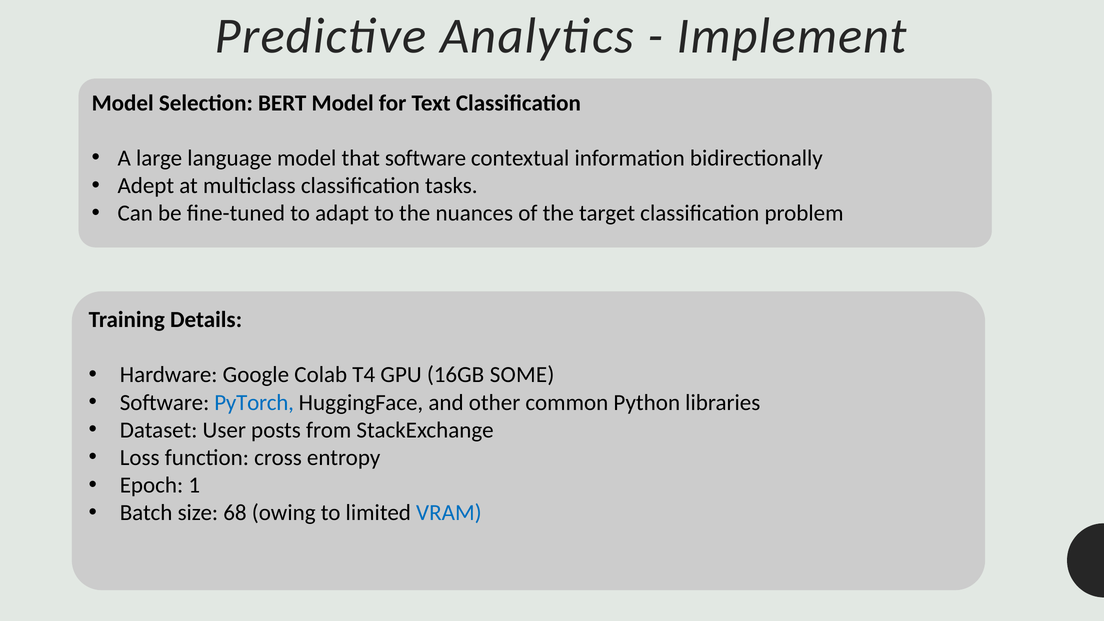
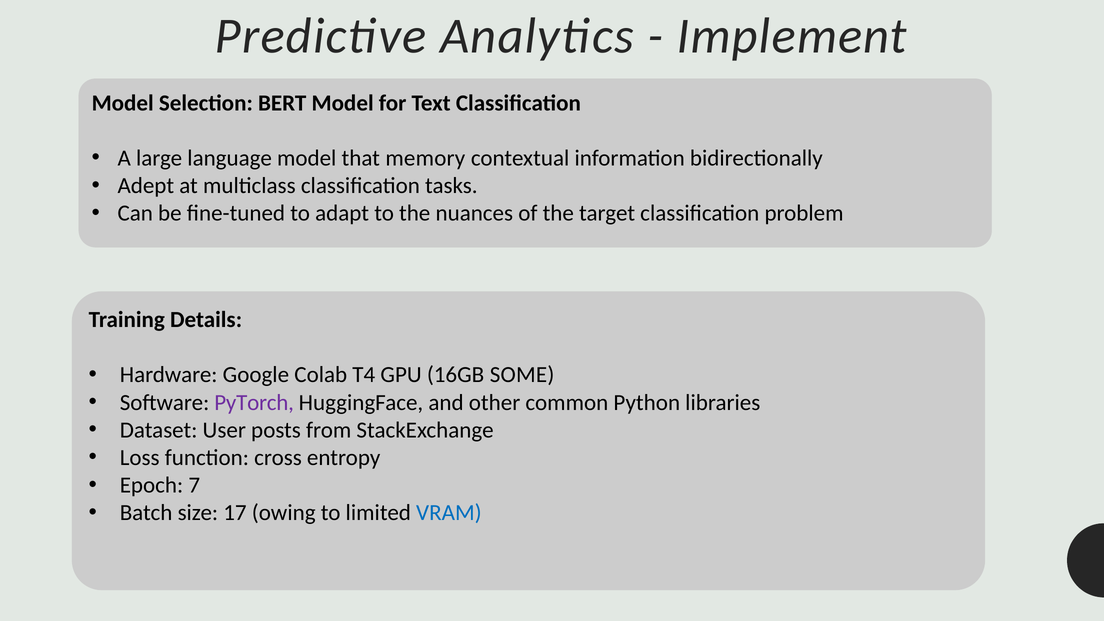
that software: software -> memory (425, 158)
PyTorch colour: blue -> purple (254, 402)
1: 1 -> 7 (194, 485)
68: 68 -> 17 (235, 513)
